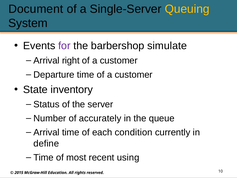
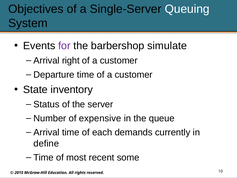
Document: Document -> Objectives (36, 9)
Queuing colour: yellow -> white (187, 9)
accurately: accurately -> expensive (100, 118)
condition: condition -> demands (134, 132)
using: using -> some (128, 157)
